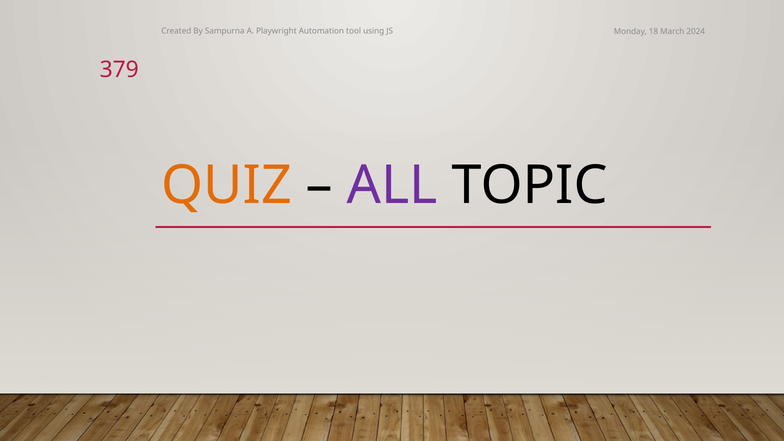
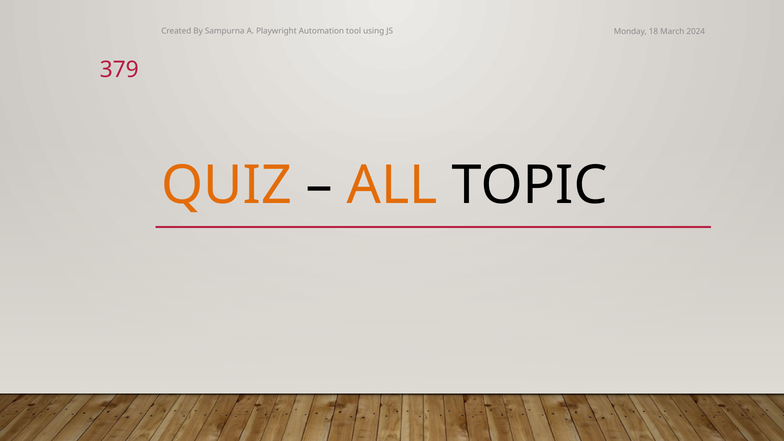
ALL colour: purple -> orange (392, 186)
